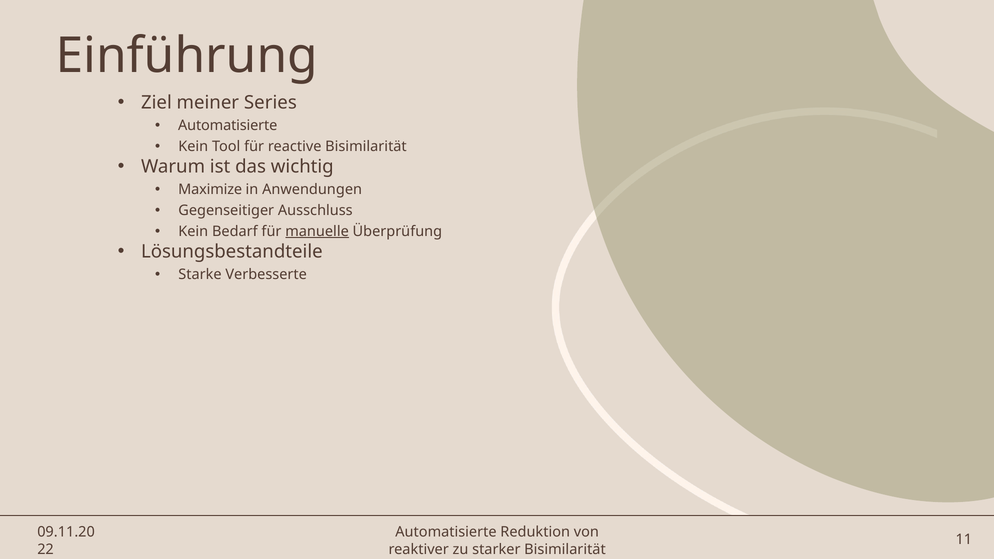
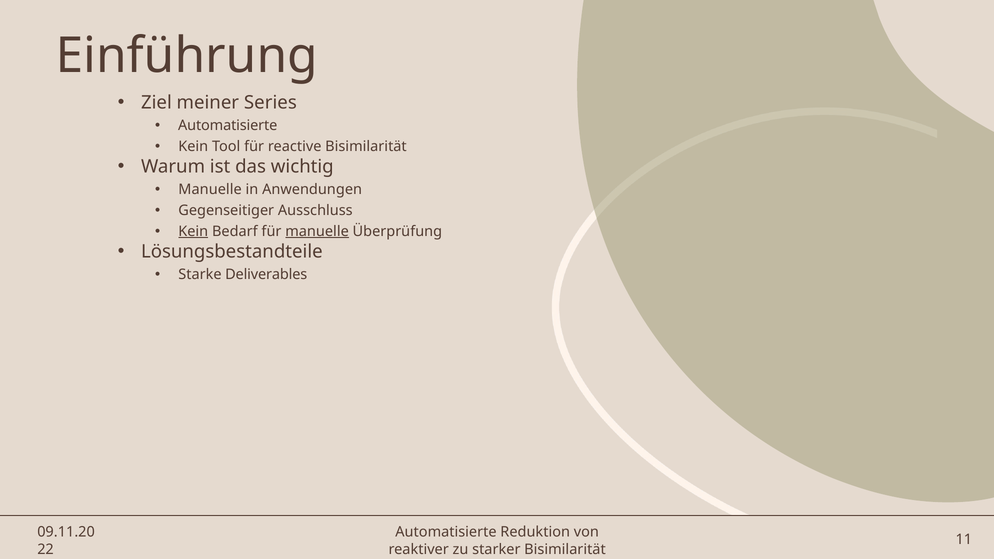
Maximize: Maximize -> Manuelle (210, 190)
Kein underline: none -> present (193, 231)
Verbesserte: Verbesserte -> Deliverables (266, 275)
